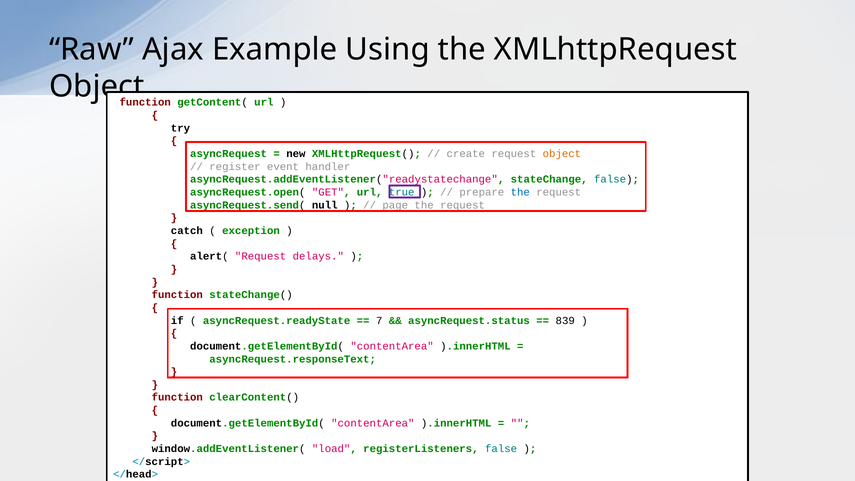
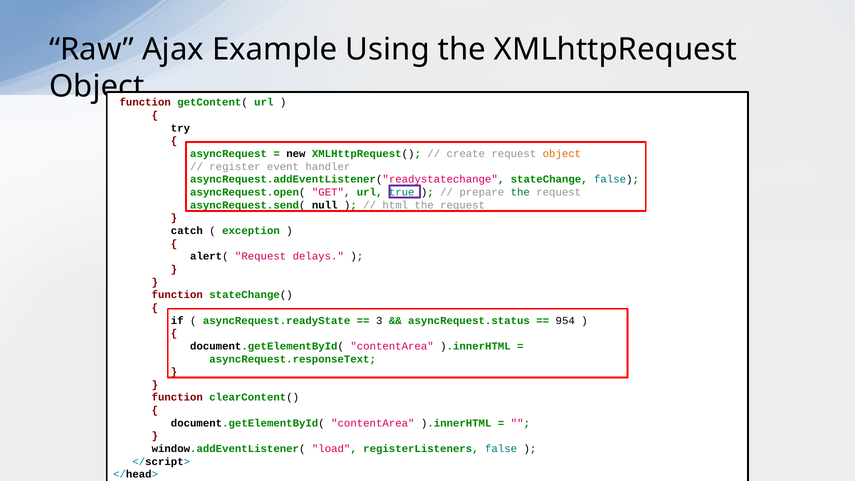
the colour: blue -> green (520, 192)
page: page -> html (395, 205)
7: 7 -> 3 (379, 320)
839: 839 -> 954 (565, 320)
